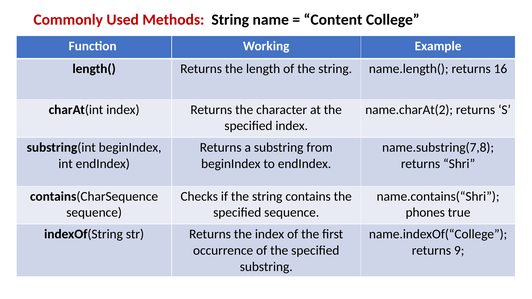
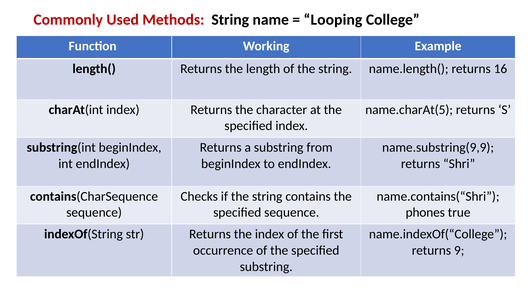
Content: Content -> Looping (333, 20)
name.charAt(2: name.charAt(2 -> name.charAt(5 (409, 110)
name.substring(7,8: name.substring(7,8 -> name.substring(9,9 (438, 148)
